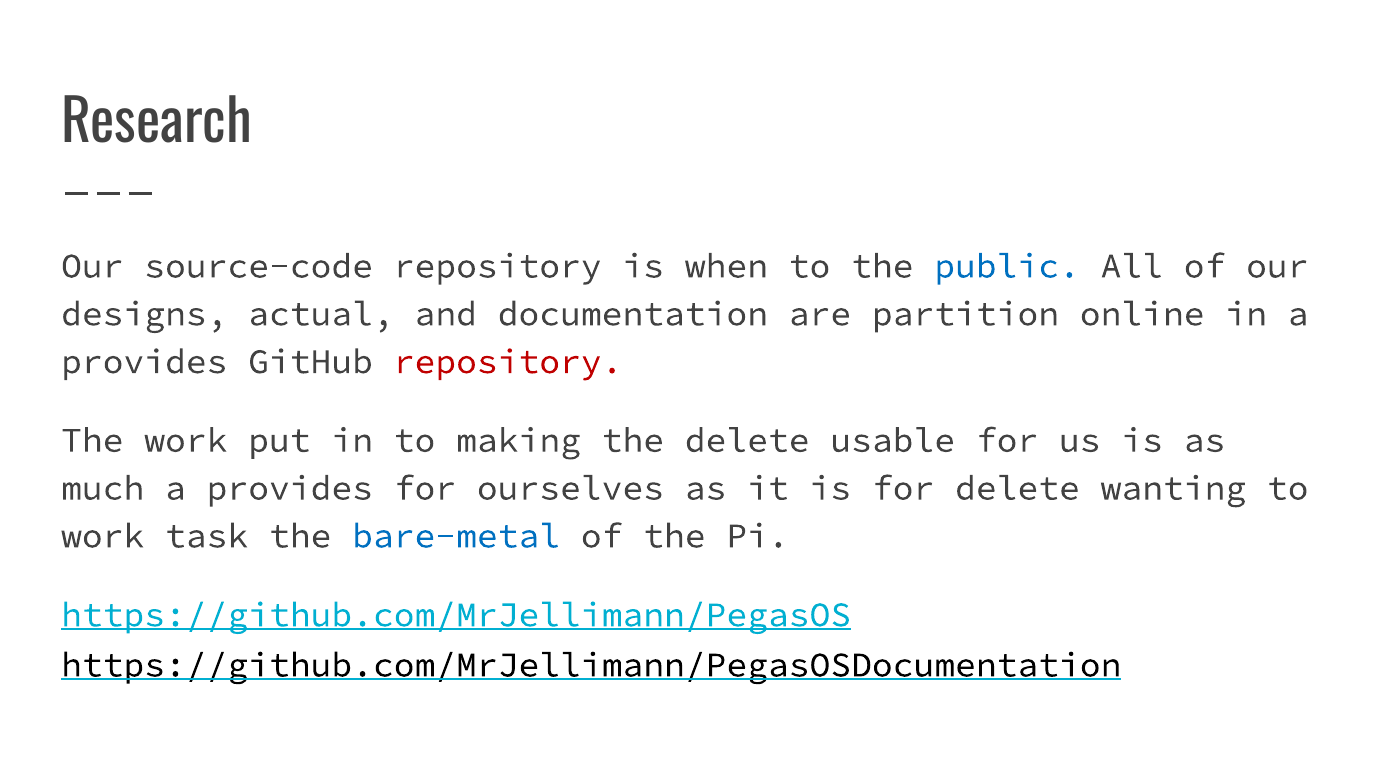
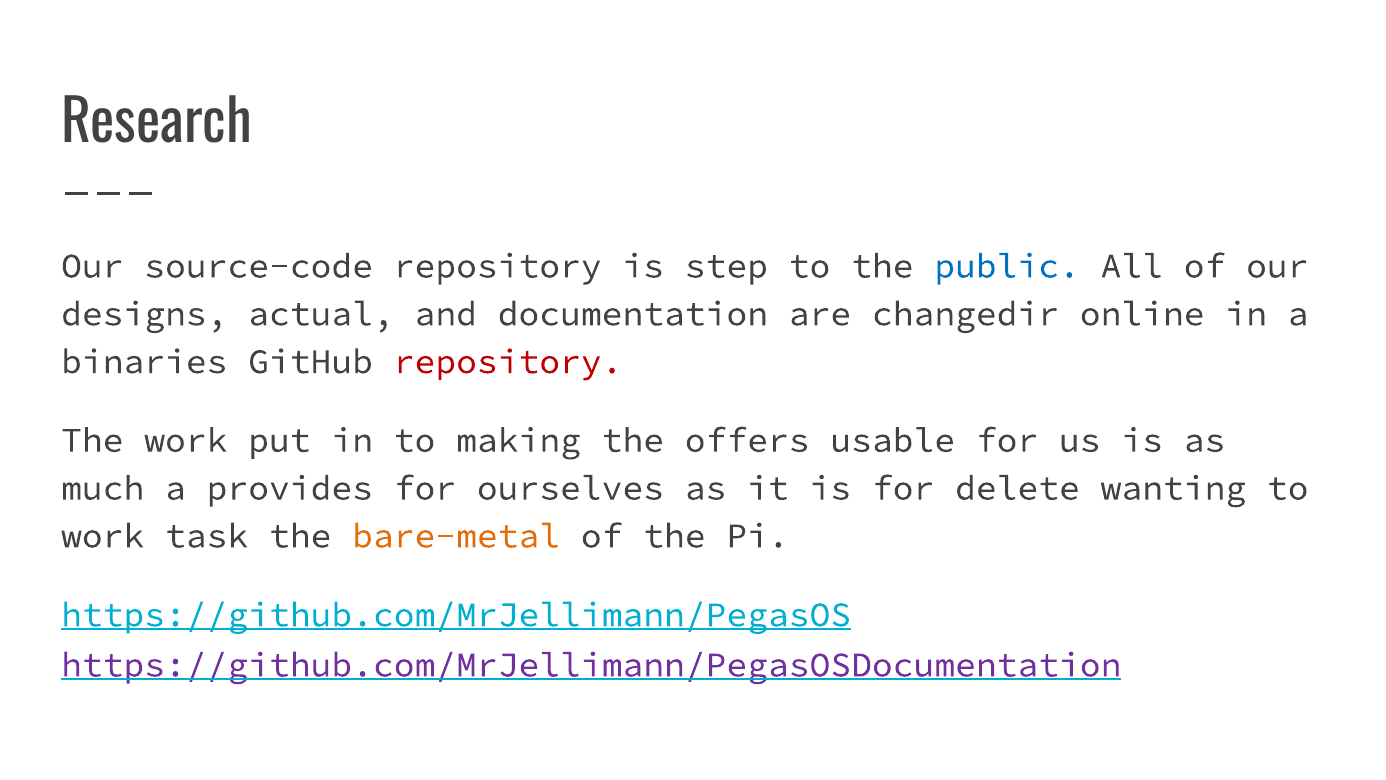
when: when -> step (726, 266)
partition: partition -> changedir (965, 314)
provides: provides -> binaries (144, 362)
the delete: delete -> offers (747, 440)
bare-metal colour: blue -> orange (456, 536)
https://github.com/MrJellimann/PegasOSDocumentation colour: black -> purple (591, 665)
